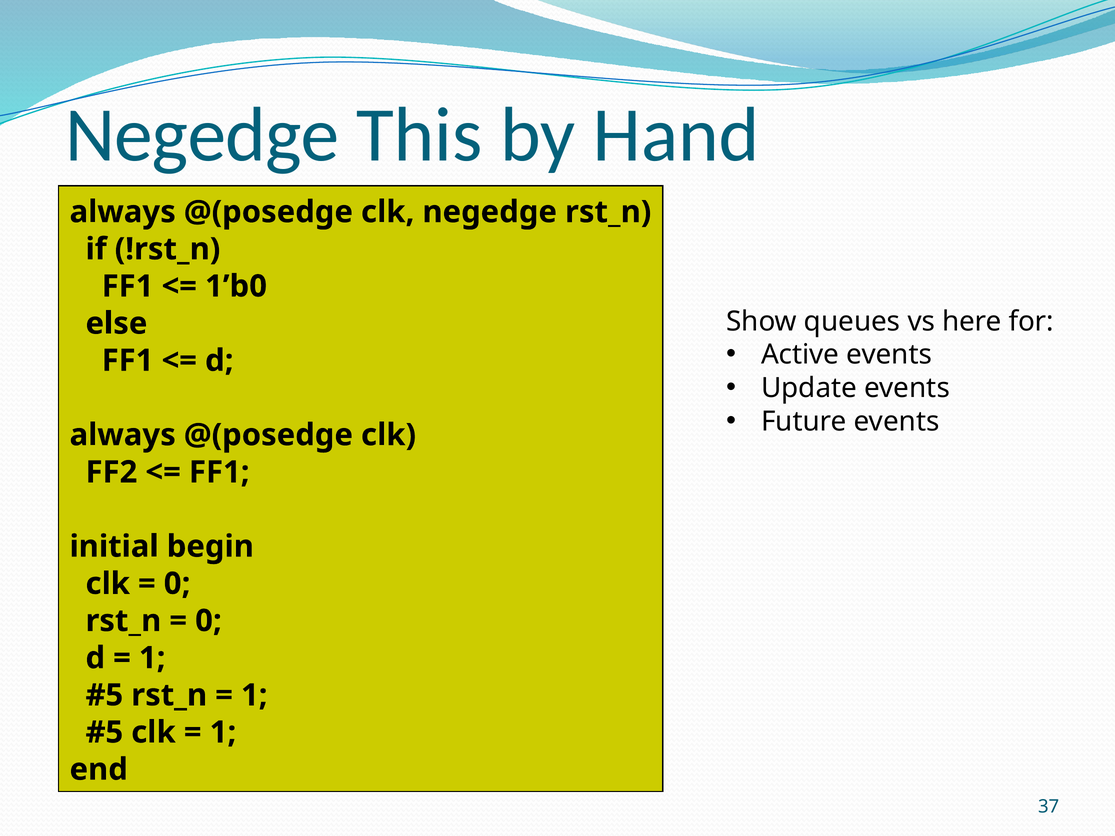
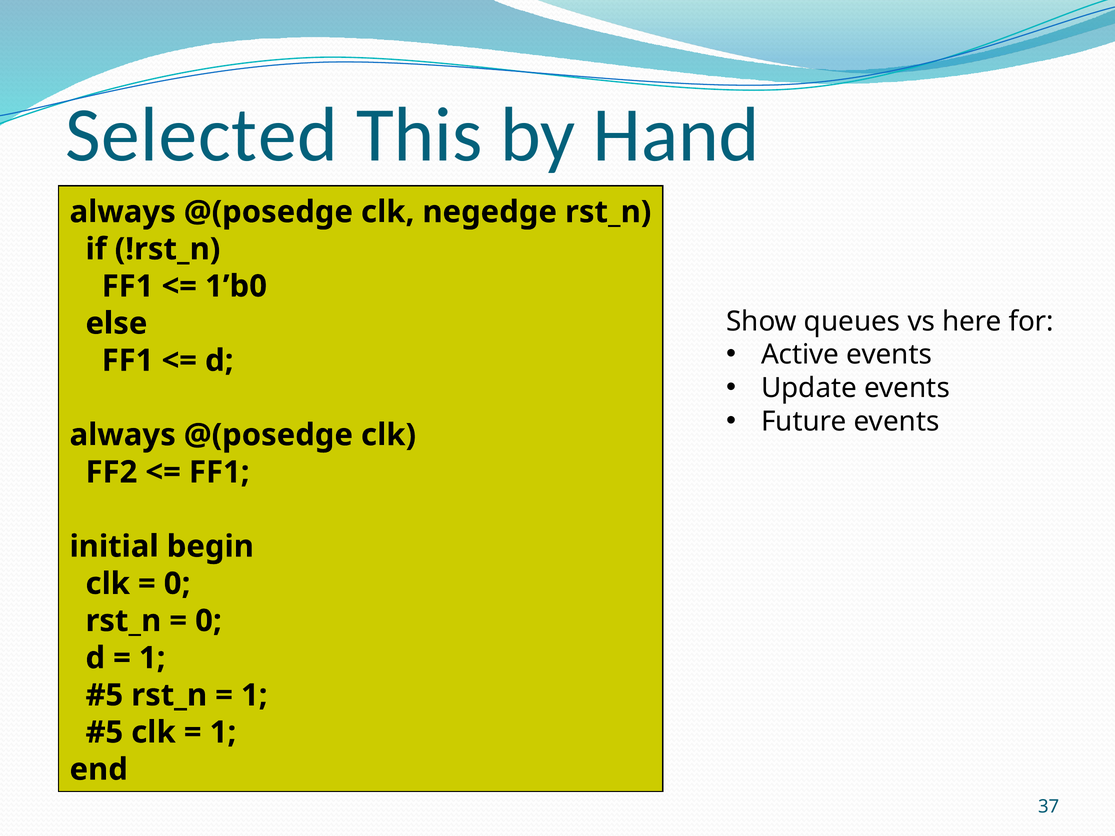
Negedge: Negedge -> Selected (201, 135)
